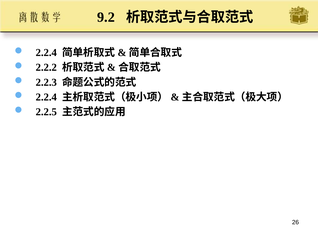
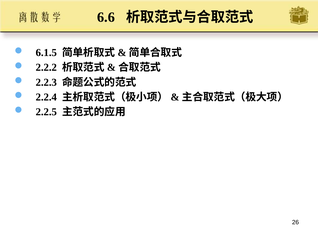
9.2: 9.2 -> 6.6 (106, 17)
2.2.4: 2.2.4 -> 6.1.5 (46, 53)
